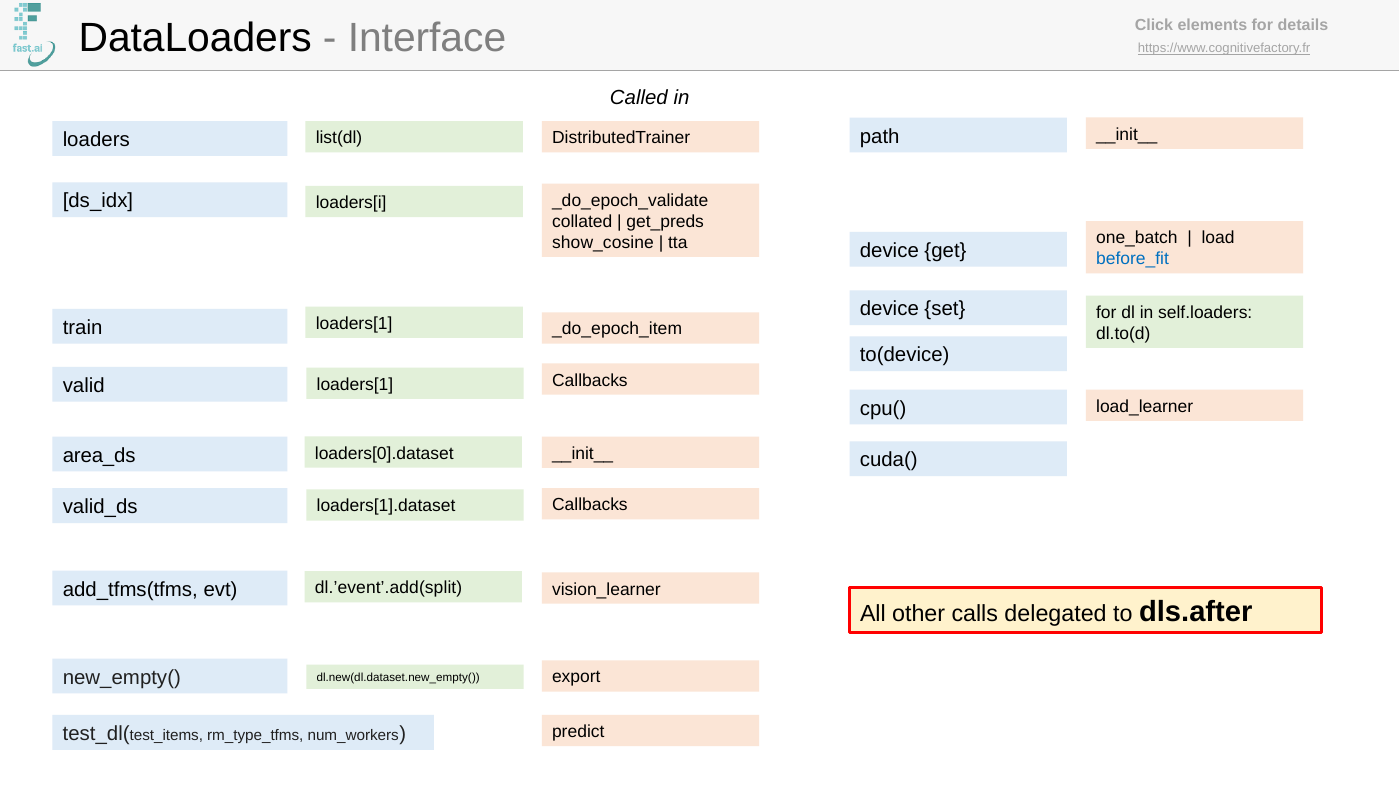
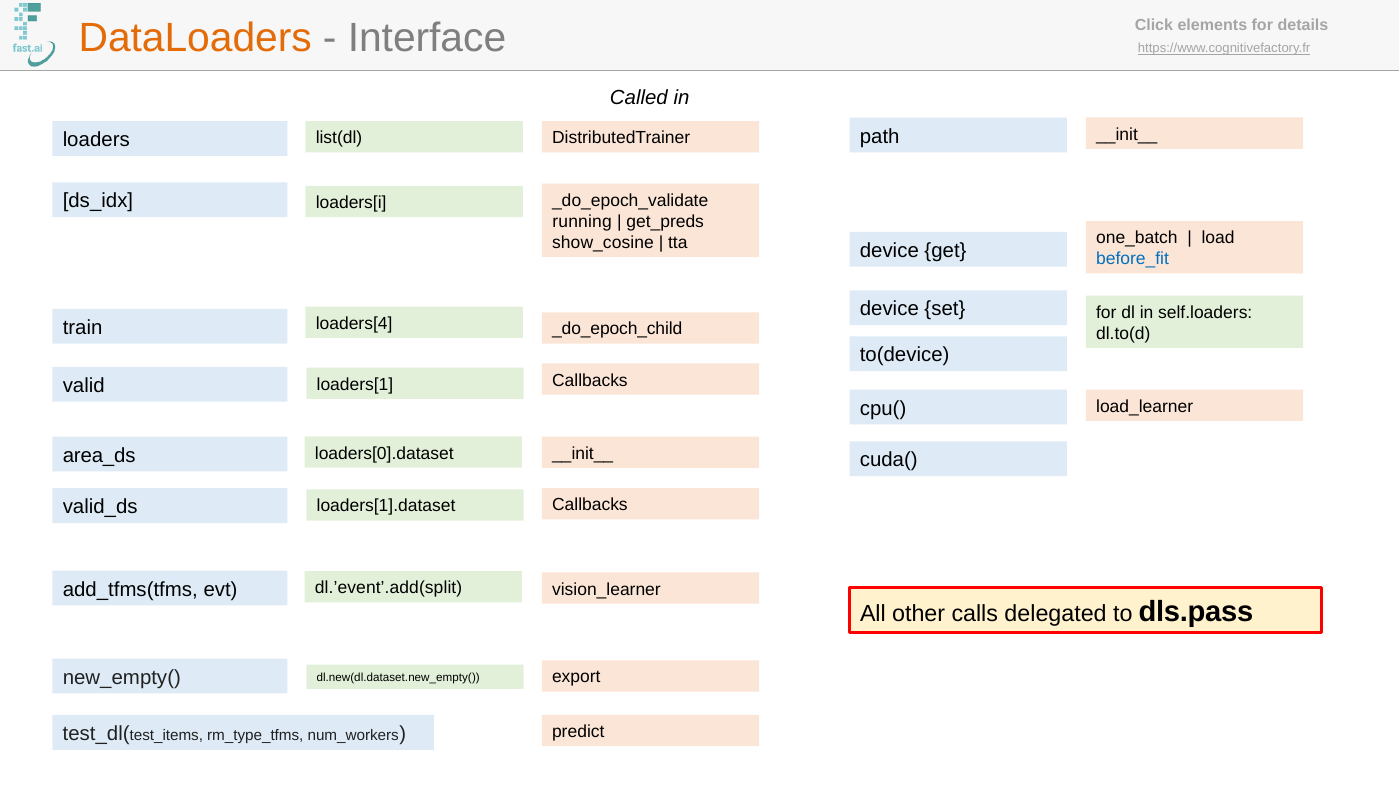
DataLoaders colour: black -> orange (195, 38)
collated: collated -> running (582, 221)
loaders[1: loaders[1 -> loaders[4 (354, 323)
_do_epoch_item: _do_epoch_item -> _do_epoch_child (617, 329)
dls.after: dls.after -> dls.pass (1196, 612)
